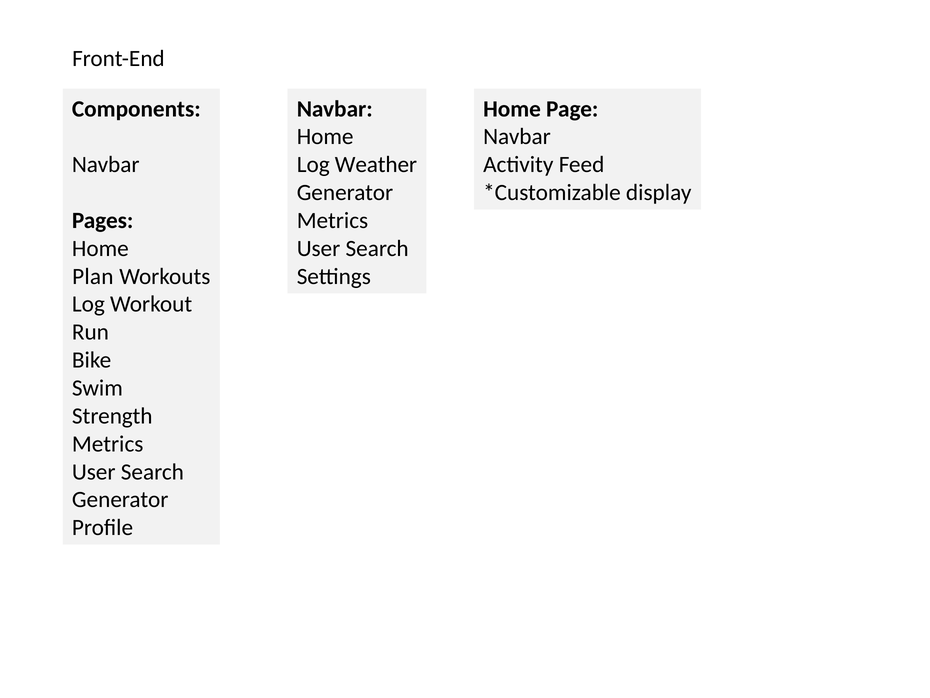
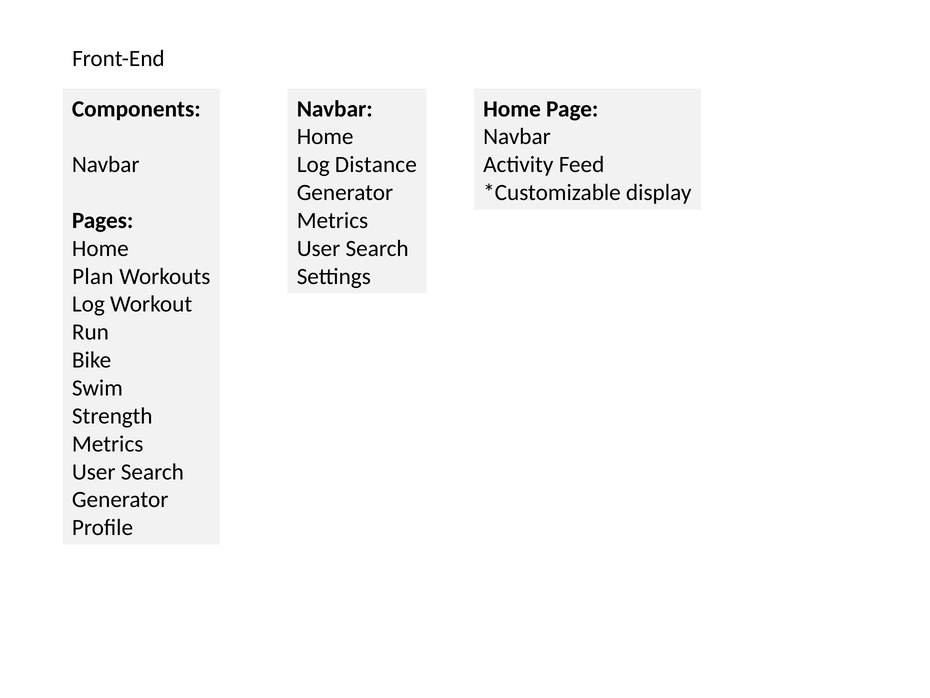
Weather: Weather -> Distance (376, 165)
